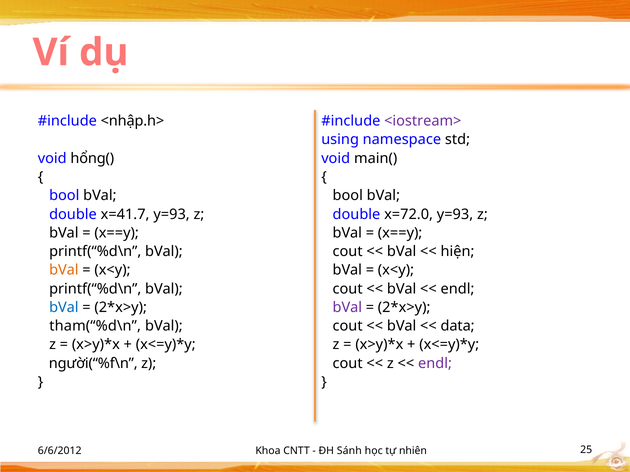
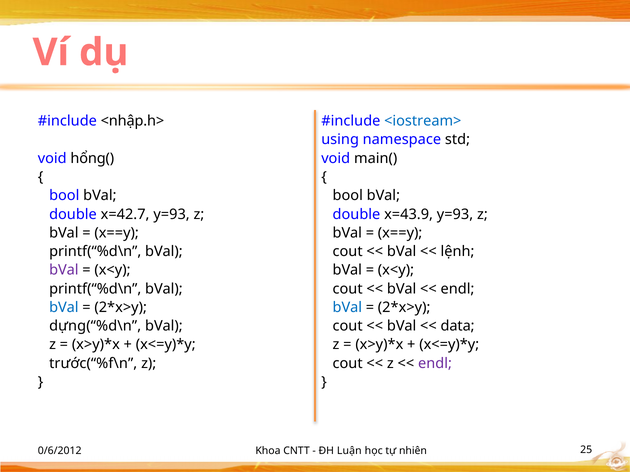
<iostream> colour: purple -> blue (423, 121)
x=41.7: x=41.7 -> x=42.7 (125, 214)
x=72.0: x=72.0 -> x=43.9 (409, 214)
hiện: hiện -> lệnh (458, 252)
bVal colour: orange -> purple (64, 270)
bVal colour: purple -> blue (347, 308)
tham(“%d\n: tham(“%d\n -> dựng(“%d\n (95, 326)
người(“%f\n: người(“%f\n -> trước(“%f\n (93, 364)
6/6/2012: 6/6/2012 -> 0/6/2012 (60, 451)
Sánh: Sánh -> Luận (349, 451)
